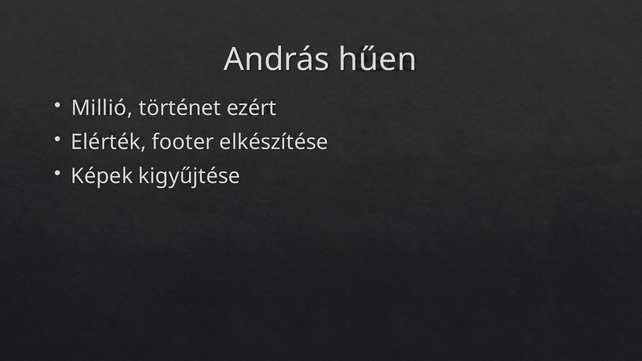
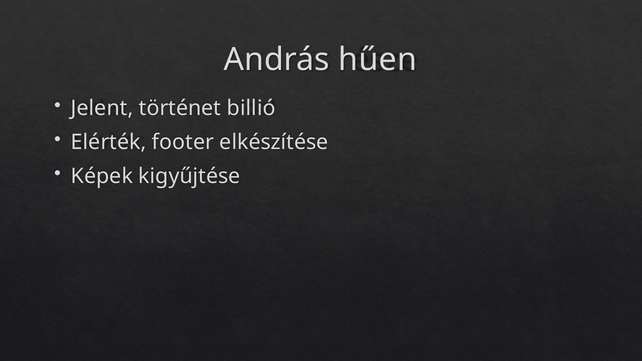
Millió: Millió -> Jelent (102, 108)
ezért: ezért -> billió (251, 108)
